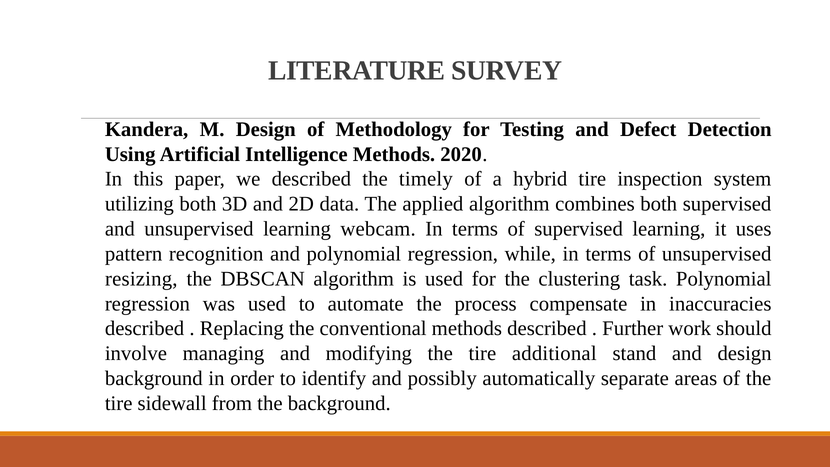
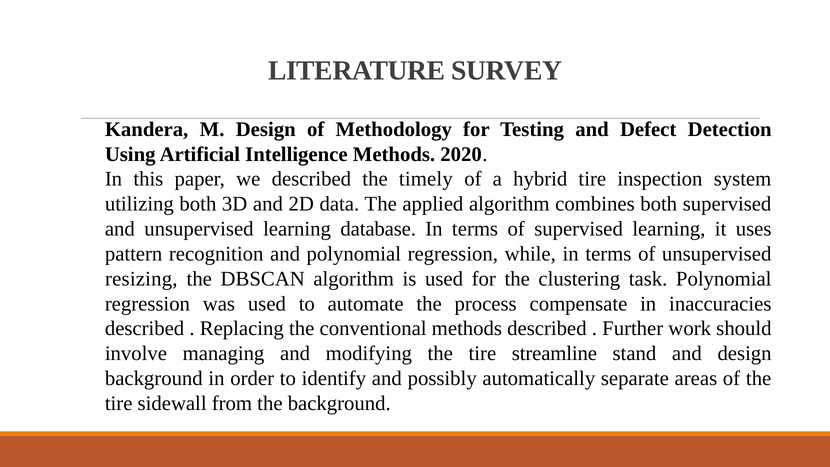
webcam: webcam -> database (378, 229)
additional: additional -> streamline (554, 353)
